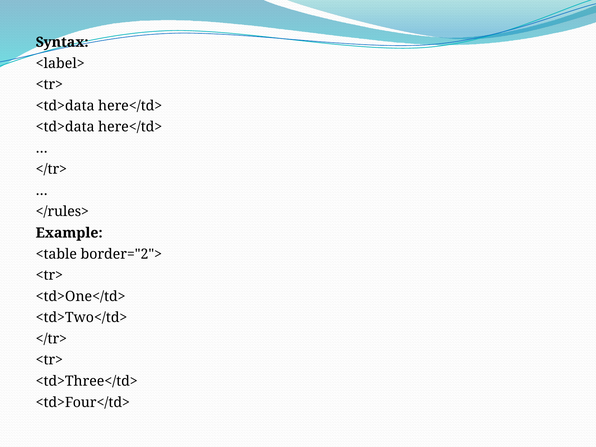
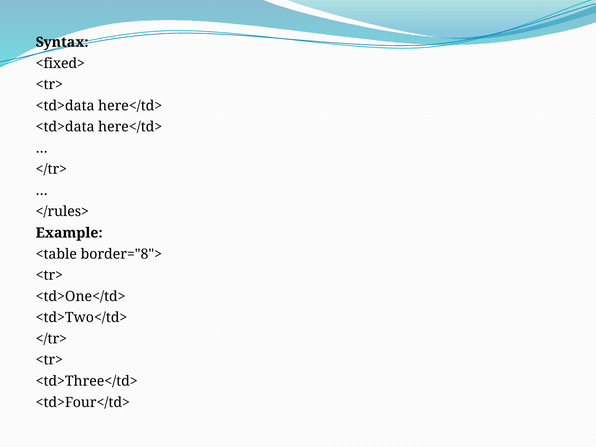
<label>: <label> -> <fixed> (60, 63)
border="2">: border="2"> -> border="8"> (121, 254)
